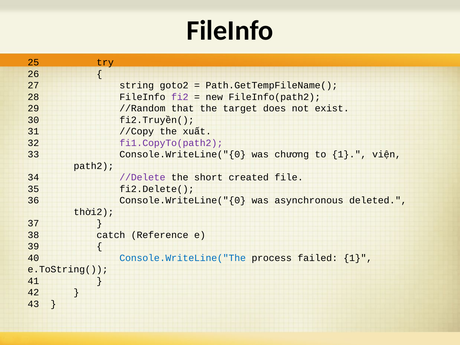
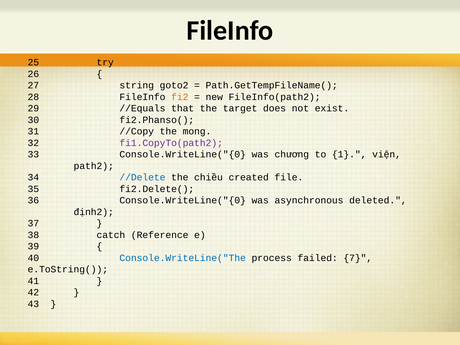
fi2 colour: purple -> orange (180, 97)
//Random: //Random -> //Equals (142, 108)
fi2.Truyền(: fi2.Truyền( -> fi2.Phanso( (157, 120)
xuất: xuất -> mong (197, 131)
//Delete colour: purple -> blue (142, 177)
short: short -> chiều (209, 177)
thời2: thời2 -> định2 (94, 212)
failed 1: 1 -> 7 (358, 258)
